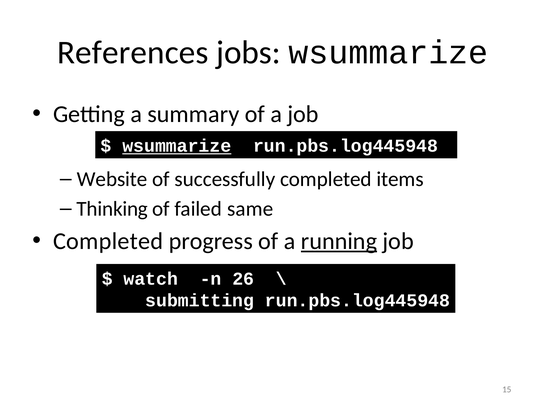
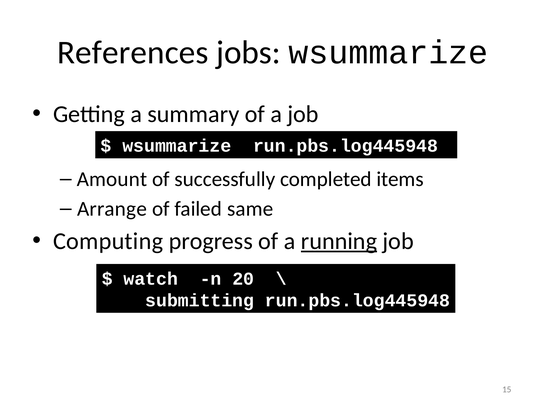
wsummarize underline: present -> none (177, 146)
Website: Website -> Amount (112, 179)
Thinking: Thinking -> Arrange (112, 209)
Completed: Completed -> Computing (108, 241)
26: 26 -> 20 (243, 279)
